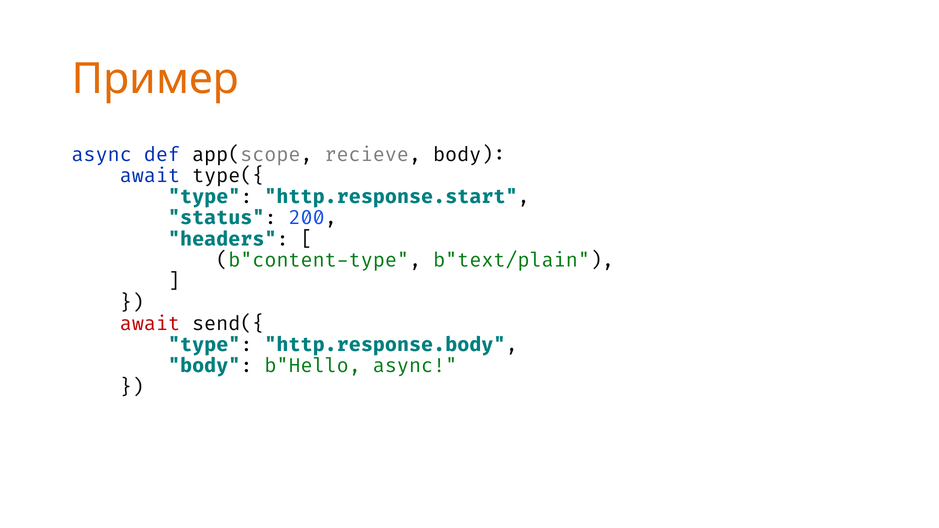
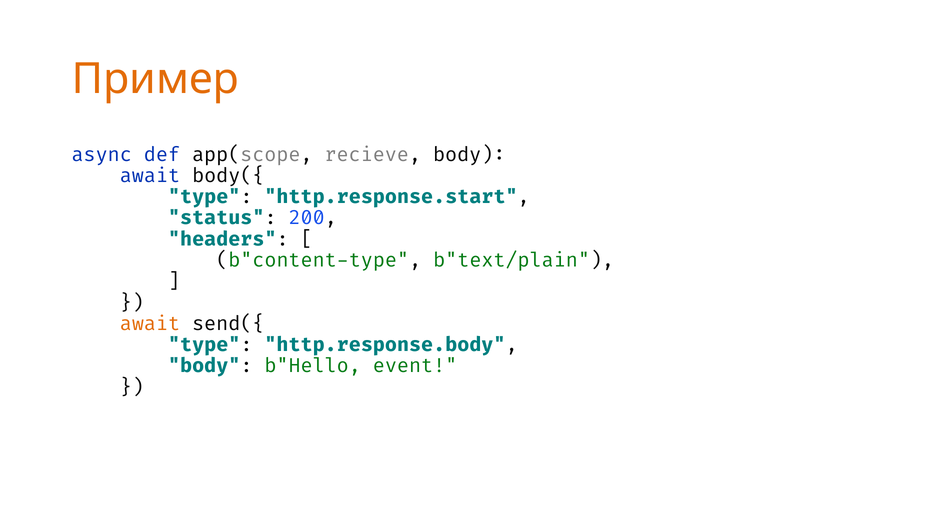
type({: type({ -> body({ (228, 176)
await colour: red -> orange (150, 324)
b"Hello async: async -> event (415, 366)
